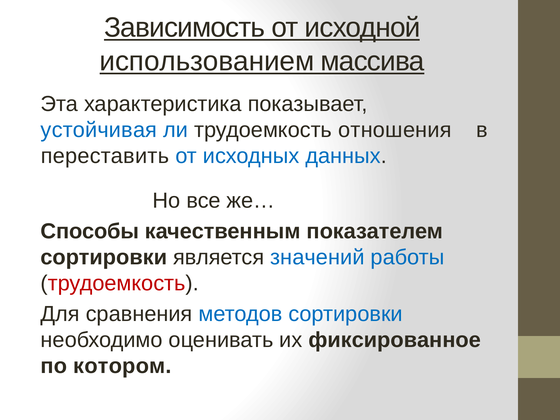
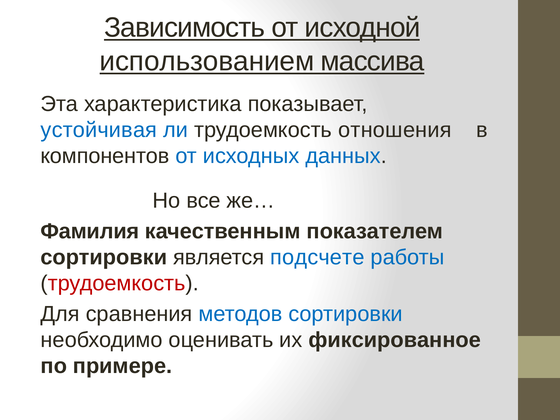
переставить: переставить -> компонентов (105, 156)
Способы: Способы -> Фамилия (90, 231)
значений: значений -> подсчете (317, 257)
котором: котором -> примере (123, 366)
